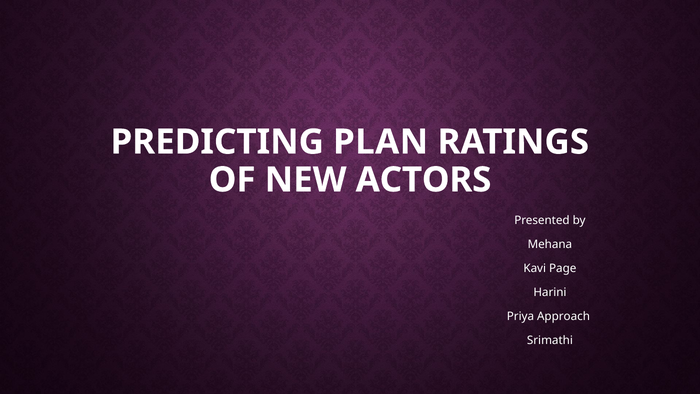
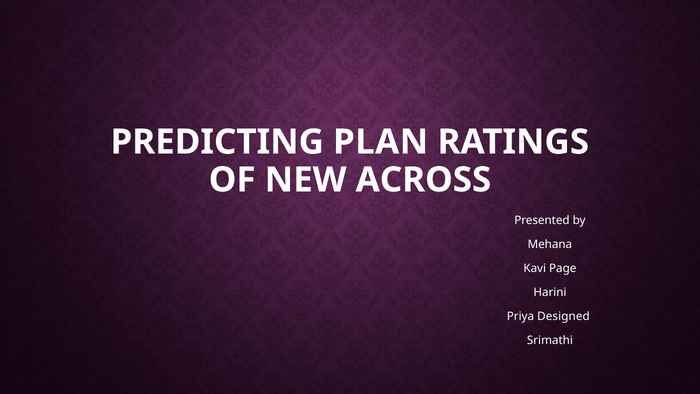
ACTORS: ACTORS -> ACROSS (423, 180)
Approach: Approach -> Designed (563, 316)
